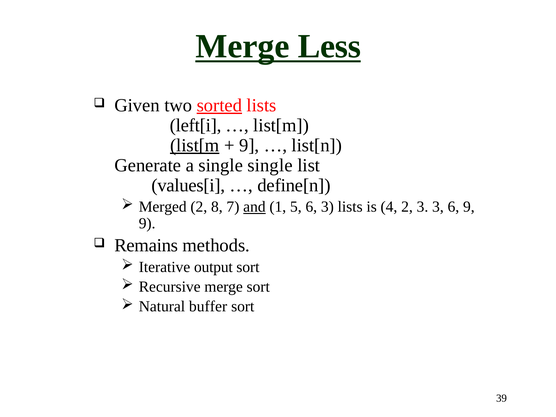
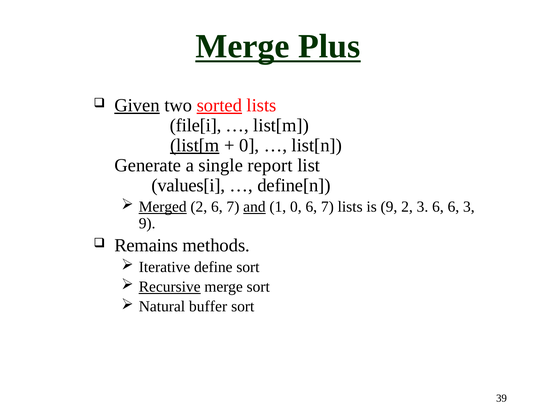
Less: Less -> Plus (329, 46)
Given underline: none -> present (137, 105)
left[i: left[i -> file[i (196, 125)
9: 9 -> 0 (249, 145)
single single: single -> report (270, 165)
Merged underline: none -> present (163, 207)
2 8: 8 -> 6 (217, 207)
1 5: 5 -> 0 (296, 207)
3: 3 -> 7 (327, 207)
is 4: 4 -> 9 (389, 207)
3 3: 3 -> 6 (438, 207)
6 9: 9 -> 3 (469, 207)
output: output -> define (213, 267)
Recursive underline: none -> present (170, 287)
